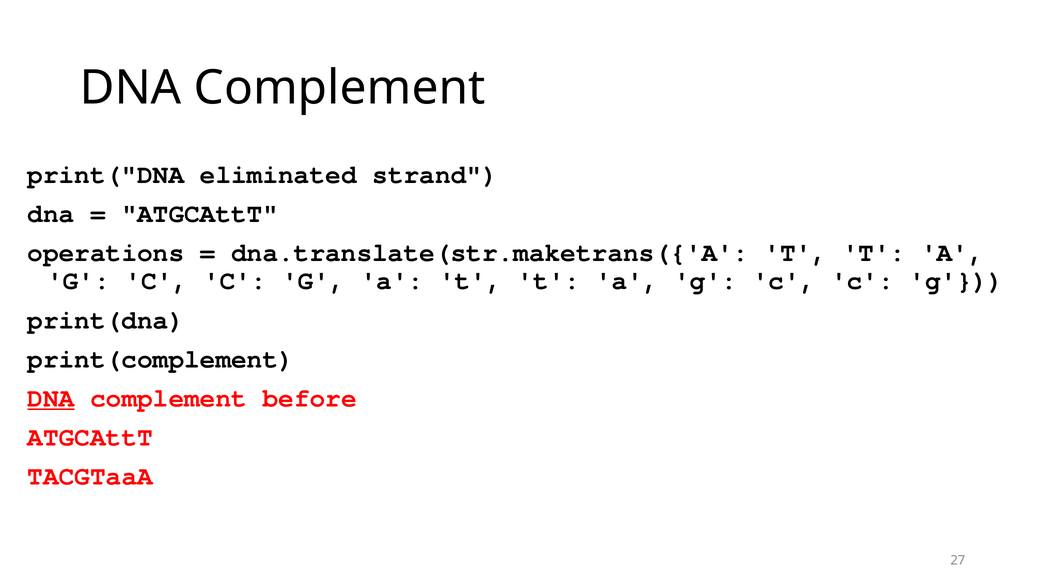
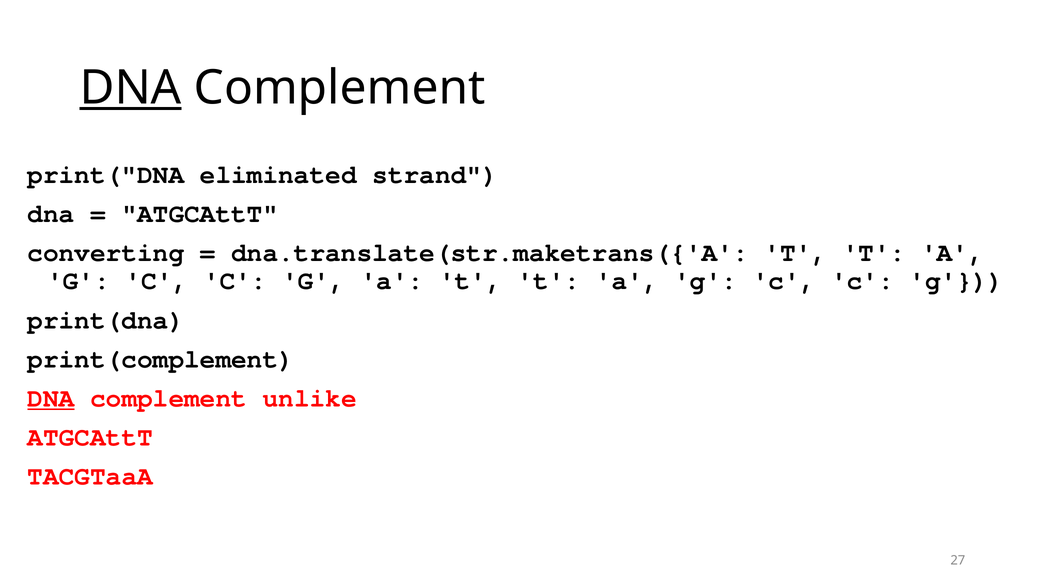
DNA underline: none -> present (131, 88)
operations: operations -> converting (106, 253)
before: before -> unlike (310, 398)
